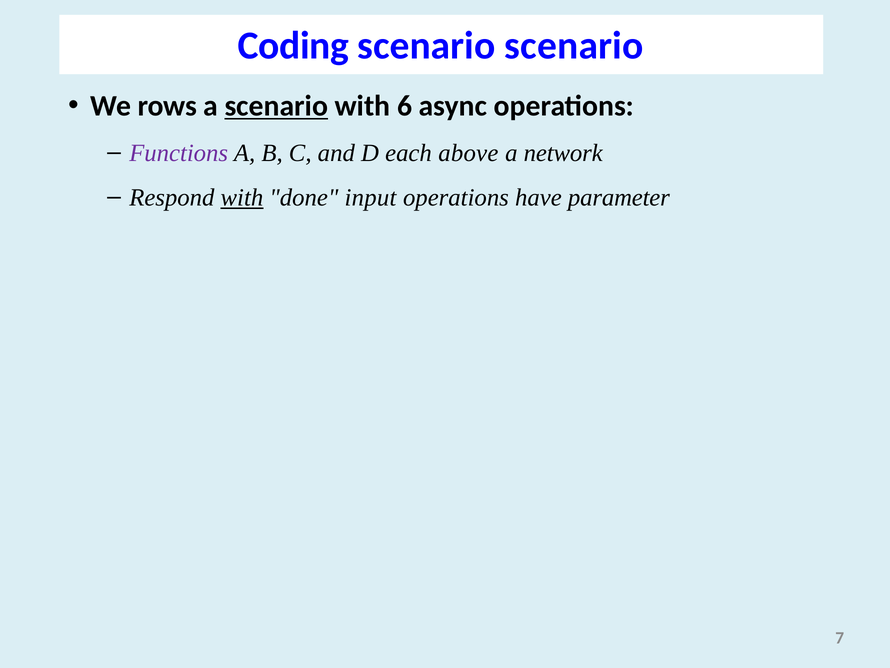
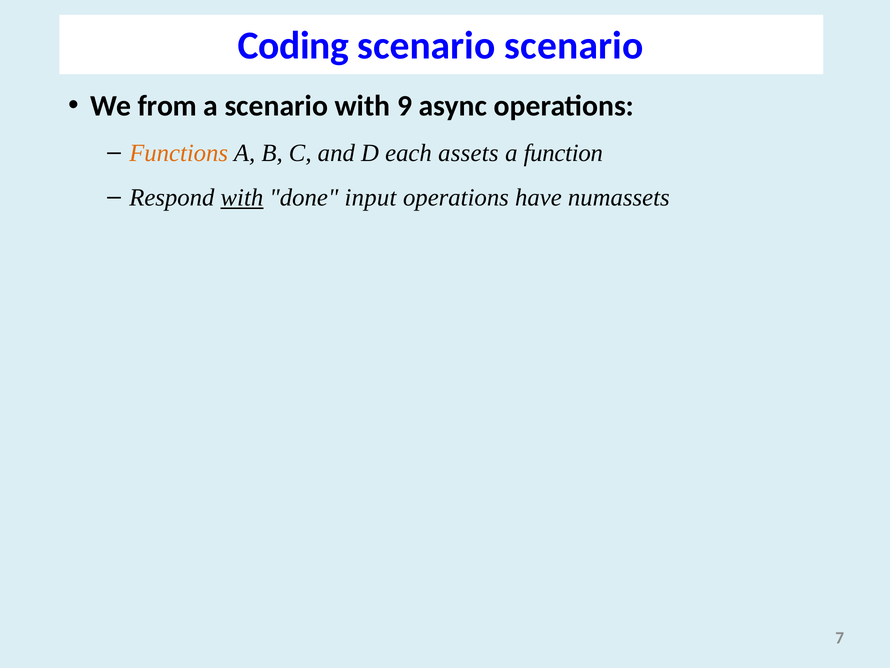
rows: rows -> from (167, 106)
scenario underline: present -> none (276, 106)
6: 6 -> 9 (405, 106)
Functions colour: purple -> orange (179, 153)
above: above -> assets (468, 153)
network: network -> function (563, 153)
parameter: parameter -> numassets (619, 198)
